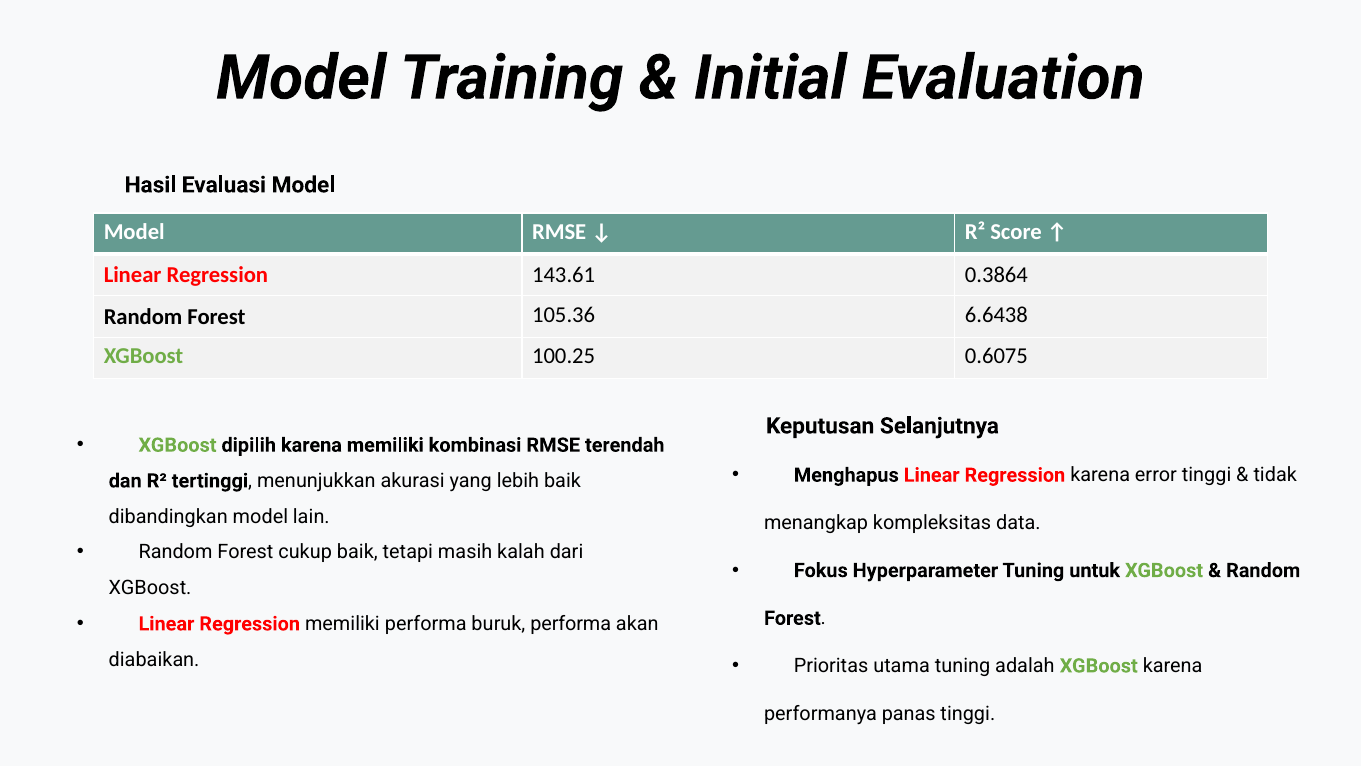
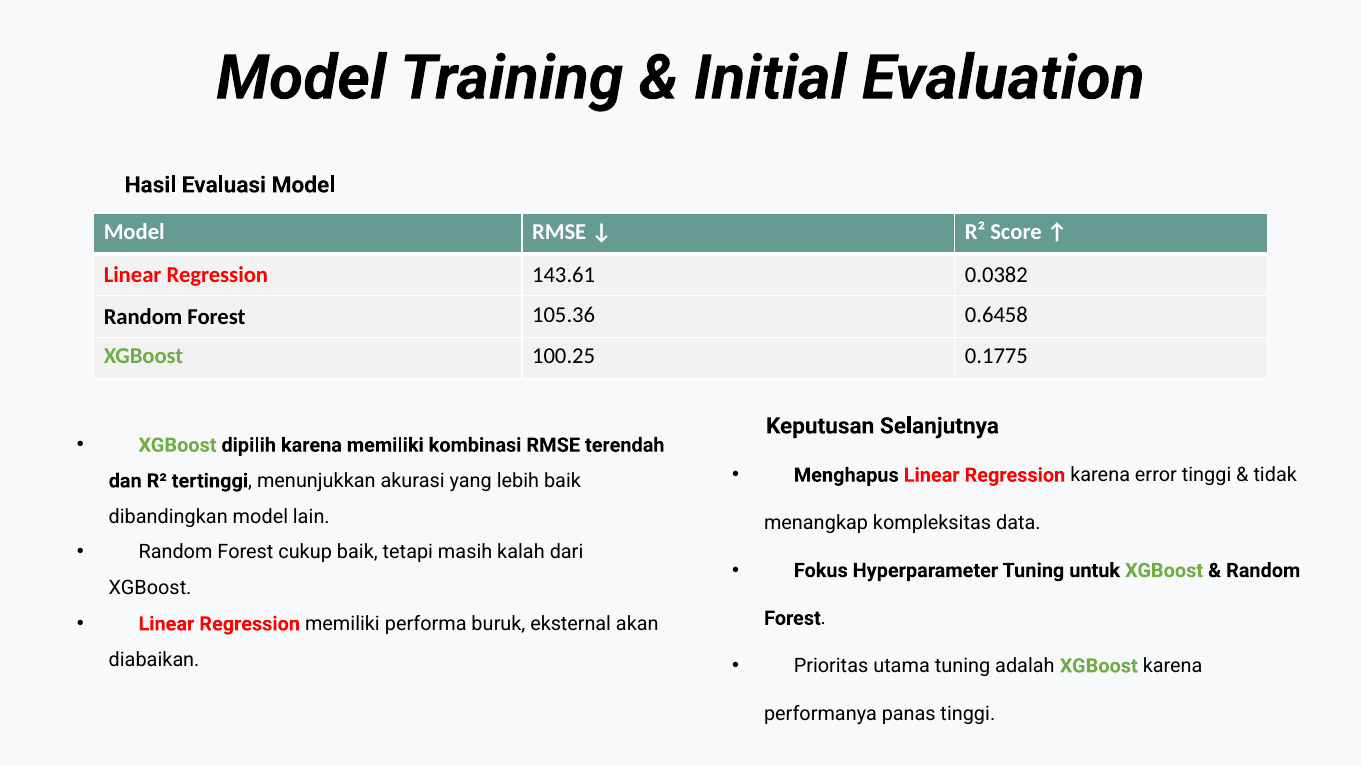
0.3864: 0.3864 -> 0.0382 (996, 275)
6.6438: 6.6438 -> 0.6458 (996, 315)
0.6075: 0.6075 -> 0.1775 (996, 356)
buruk performa: performa -> eksternal (571, 624)
